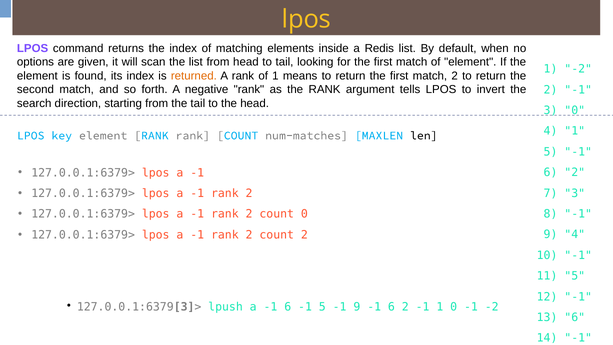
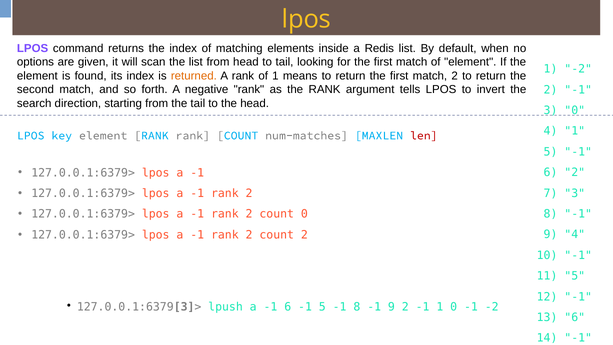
len colour: black -> red (424, 135)
5 -1 9: 9 -> 8 (357, 307)
6: 6 -> 9 (391, 307)
